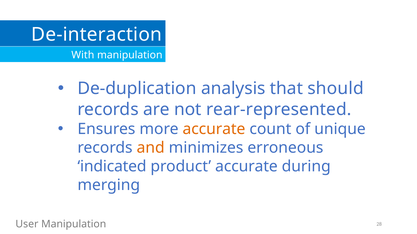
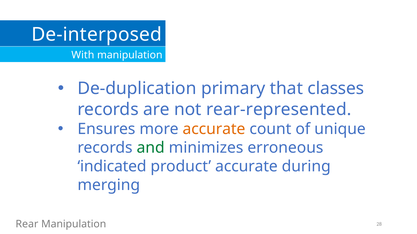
De-interaction: De-interaction -> De-interposed (97, 35)
analysis: analysis -> primary (233, 89)
should: should -> classes (336, 89)
and colour: orange -> green (151, 148)
User: User -> Rear (27, 225)
